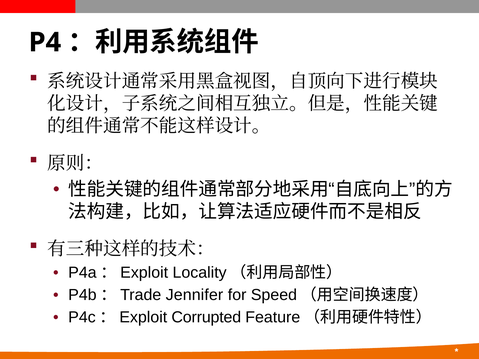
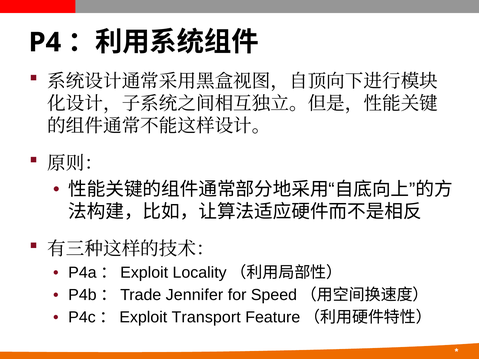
Corrupted: Corrupted -> Transport (206, 318)
